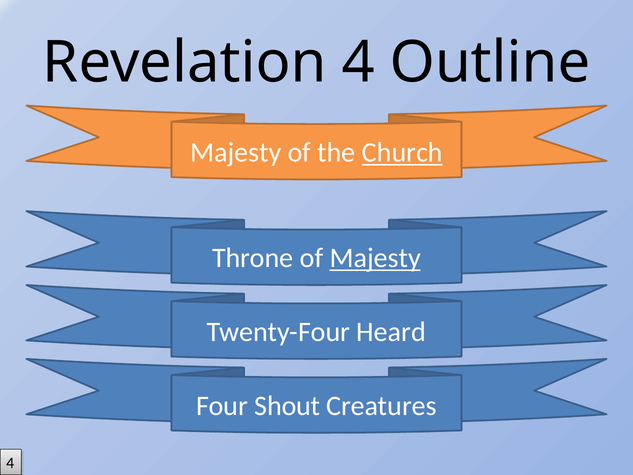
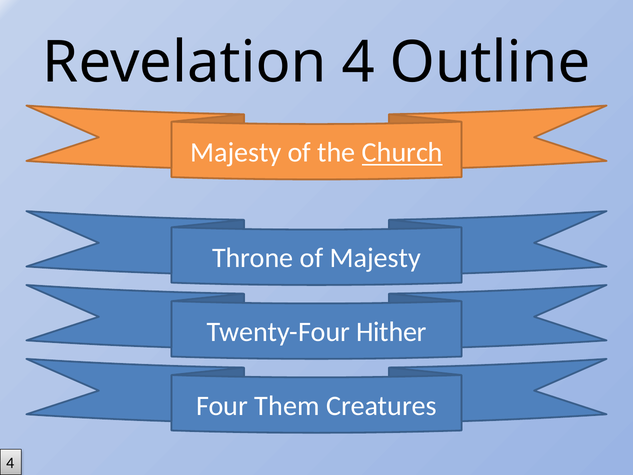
Majesty underline: present -> none (375, 258)
Heard: Heard -> Hither (391, 332)
Shout: Shout -> Them (287, 406)
